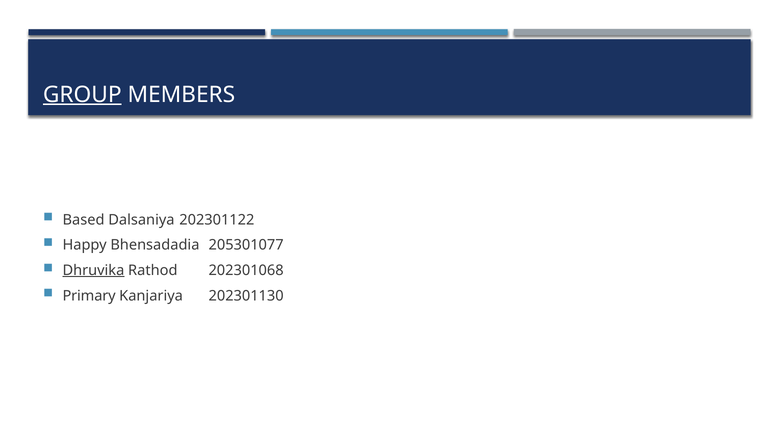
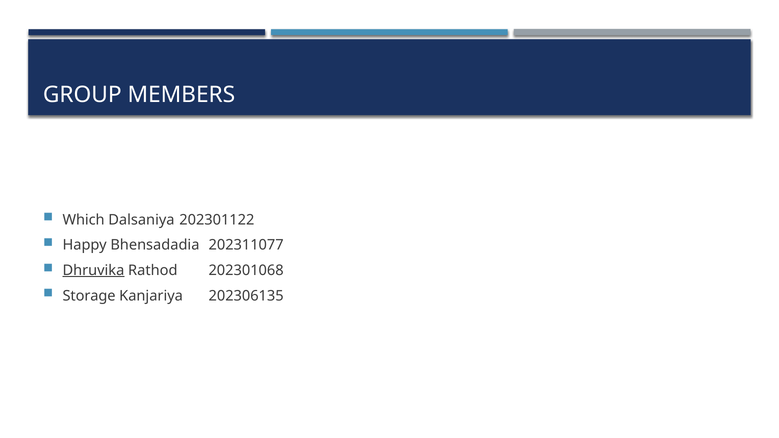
GROUP underline: present -> none (82, 95)
Based: Based -> Which (84, 220)
205301077: 205301077 -> 202311077 (246, 245)
Primary: Primary -> Storage (89, 296)
202301130: 202301130 -> 202306135 (246, 296)
